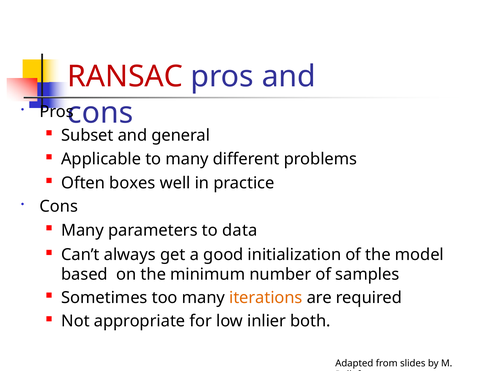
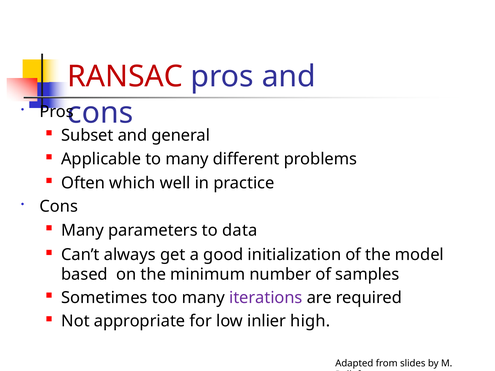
boxes: boxes -> which (132, 183)
iterations colour: orange -> purple (266, 298)
both: both -> high (310, 321)
